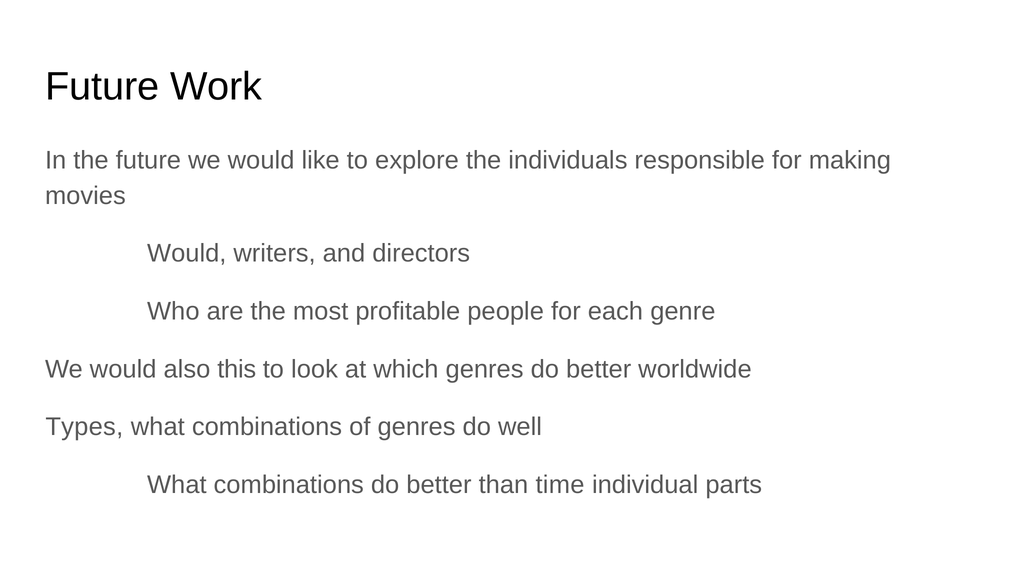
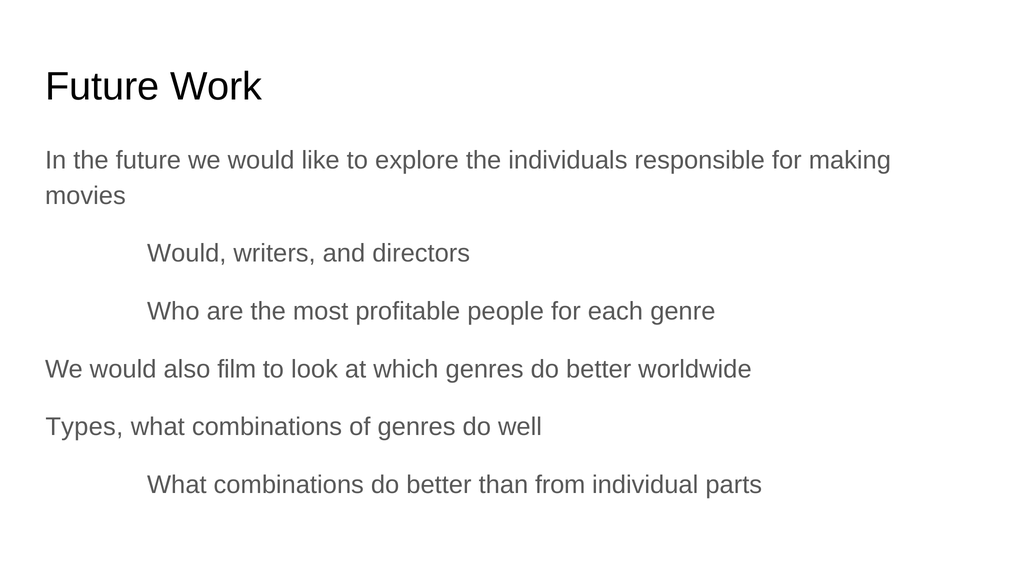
this: this -> film (237, 369)
time: time -> from (560, 485)
